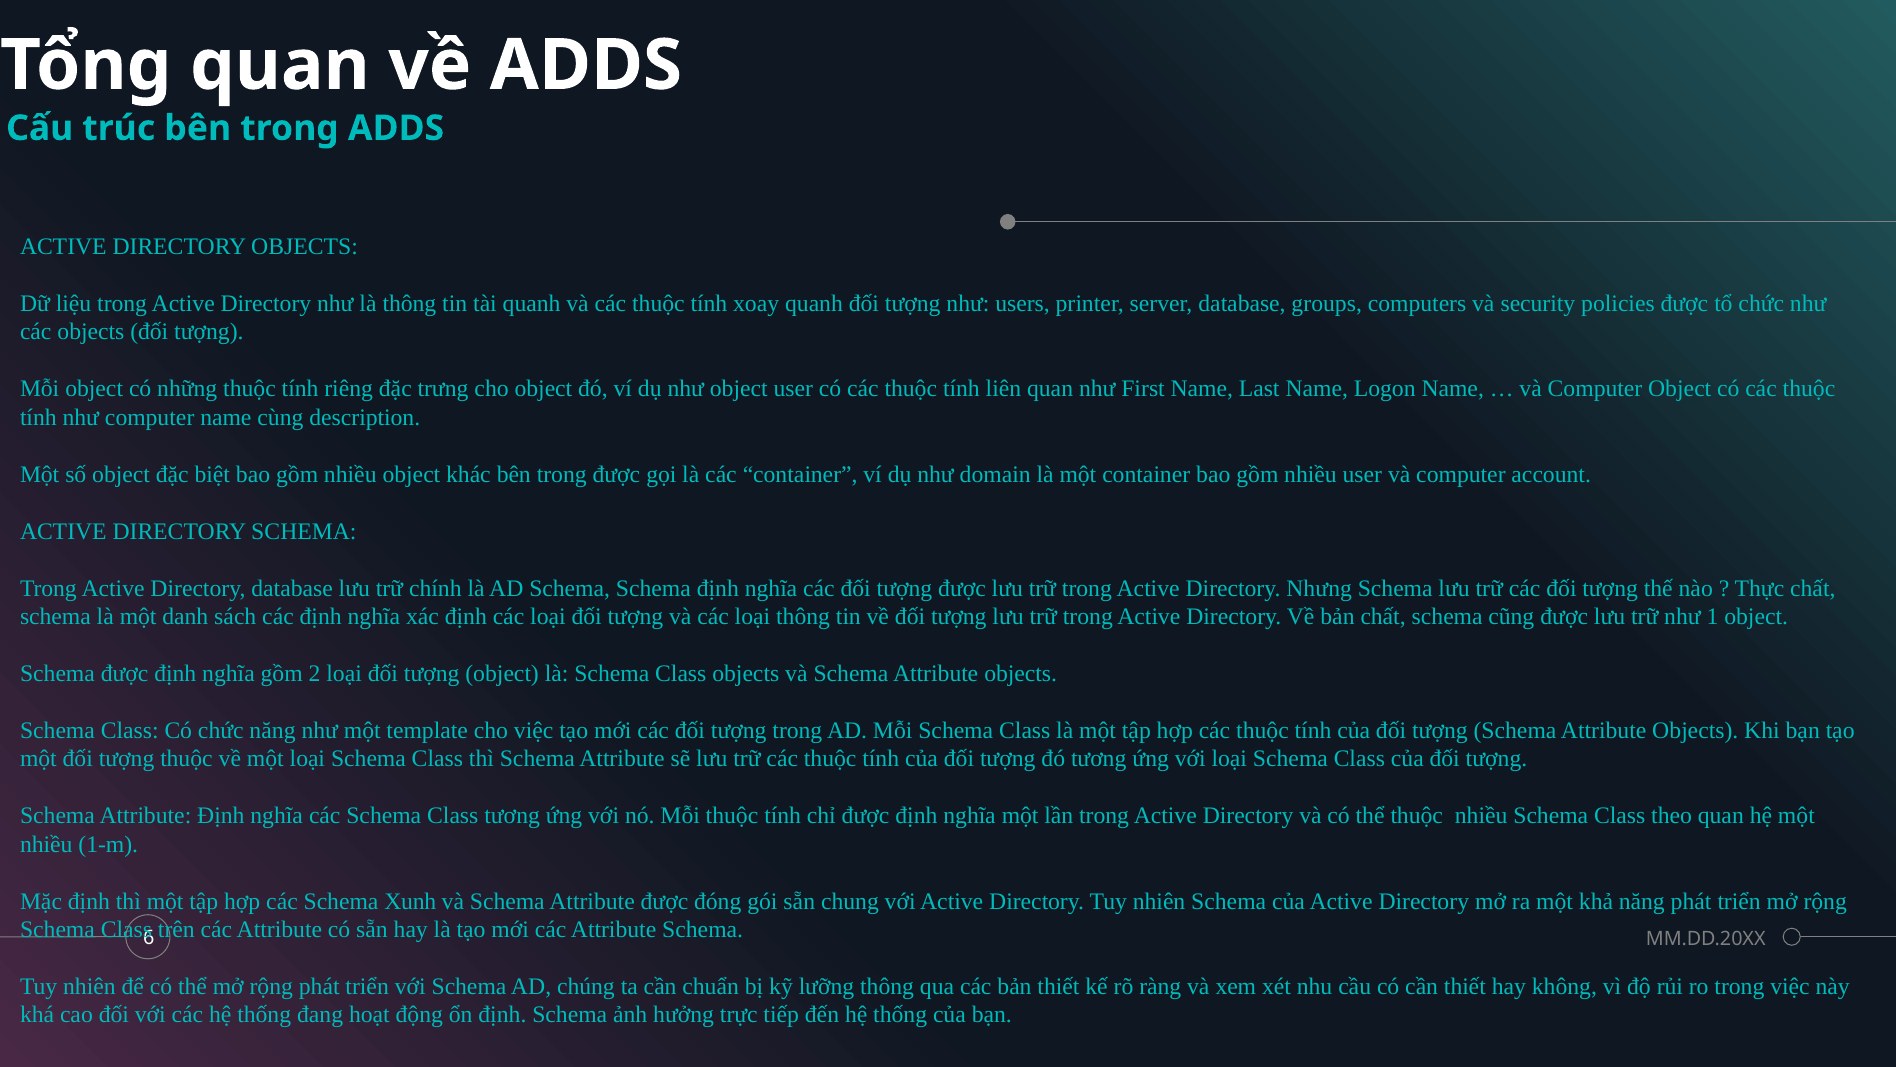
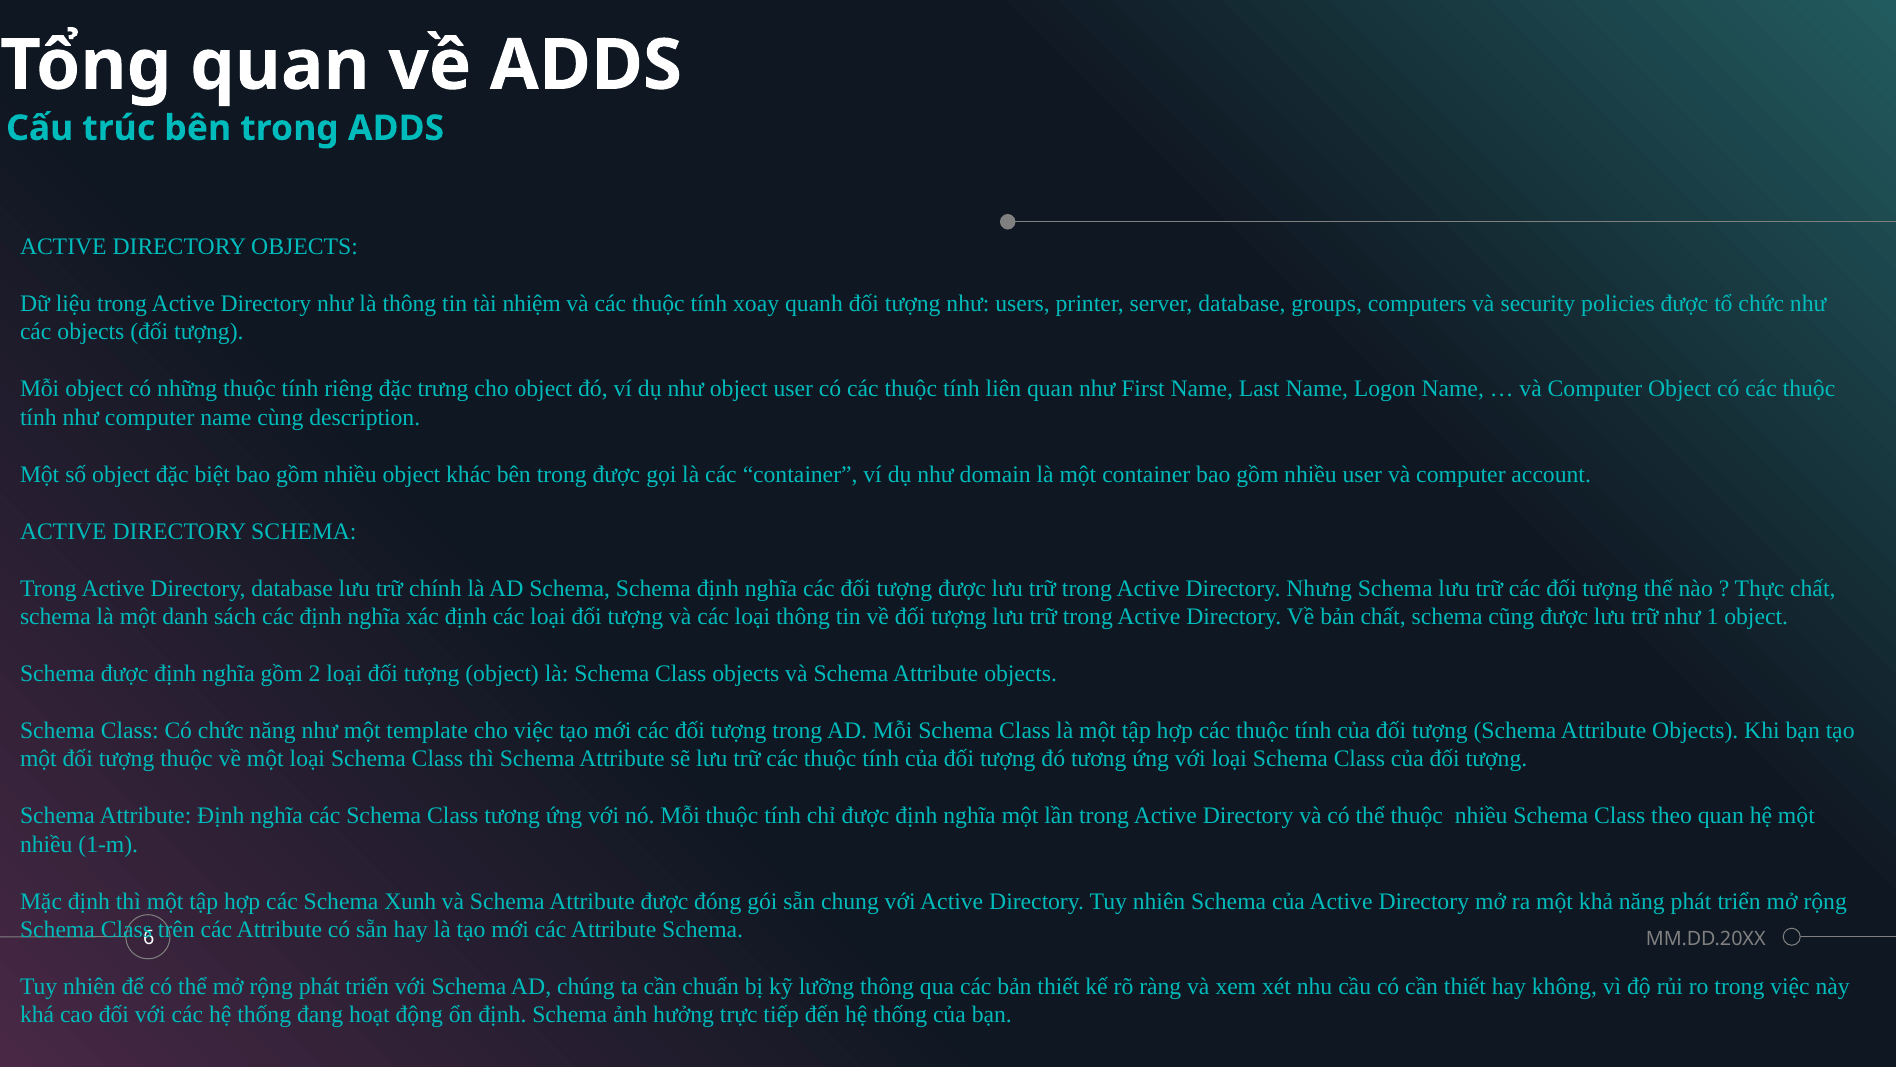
tài quanh: quanh -> nhiệm (532, 304)
